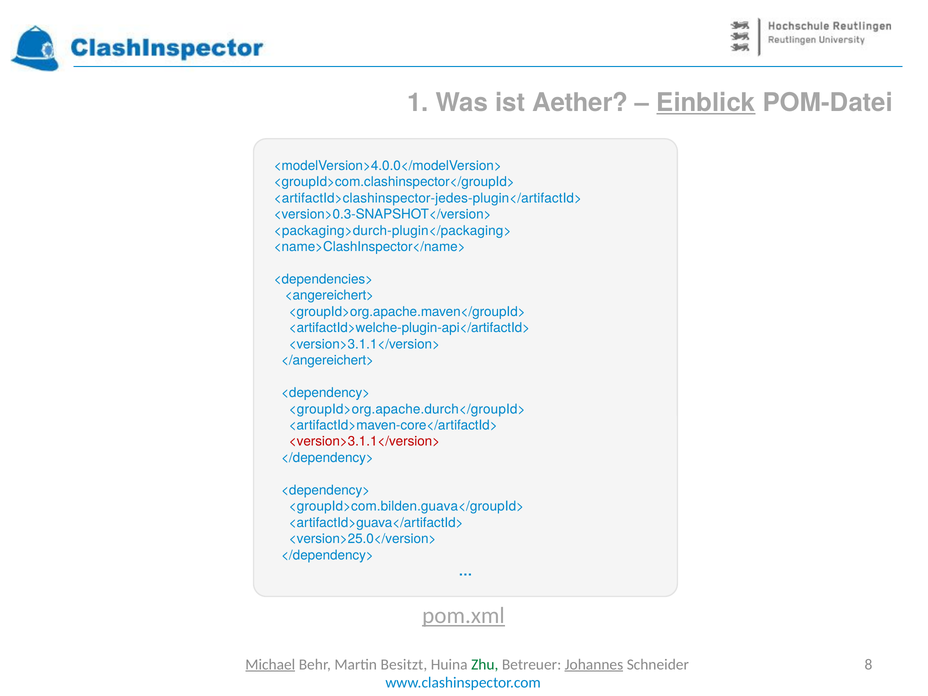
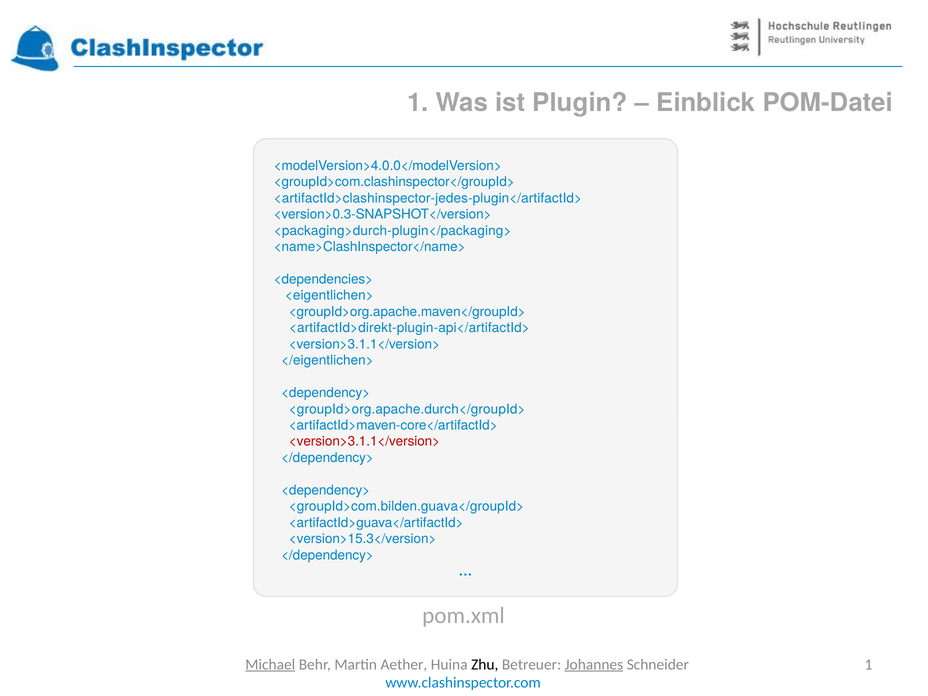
Aether: Aether -> Plugin (580, 103)
Einblick underline: present -> none (706, 103)
<angereichert>: <angereichert> -> <eigentlichen> (329, 296)
<artifactId>welche-plugin-api</artifactId>: <artifactId>welche-plugin-api</artifactId> -> <artifactId>direkt-plugin-api</artifactId> (409, 328)
</angereichert>: </angereichert> -> </eigentlichen> (327, 360)
<version>25.0</version>: <version>25.0</version> -> <version>15.3</version> (363, 539)
pom.xml underline: present -> none (463, 616)
Besitzt: Besitzt -> Aether (404, 665)
Zhu colour: green -> black (485, 665)
Schneider 8: 8 -> 1 (868, 665)
